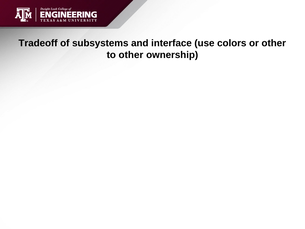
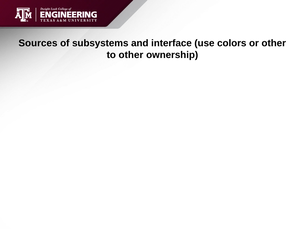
Tradeoff: Tradeoff -> Sources (38, 43)
